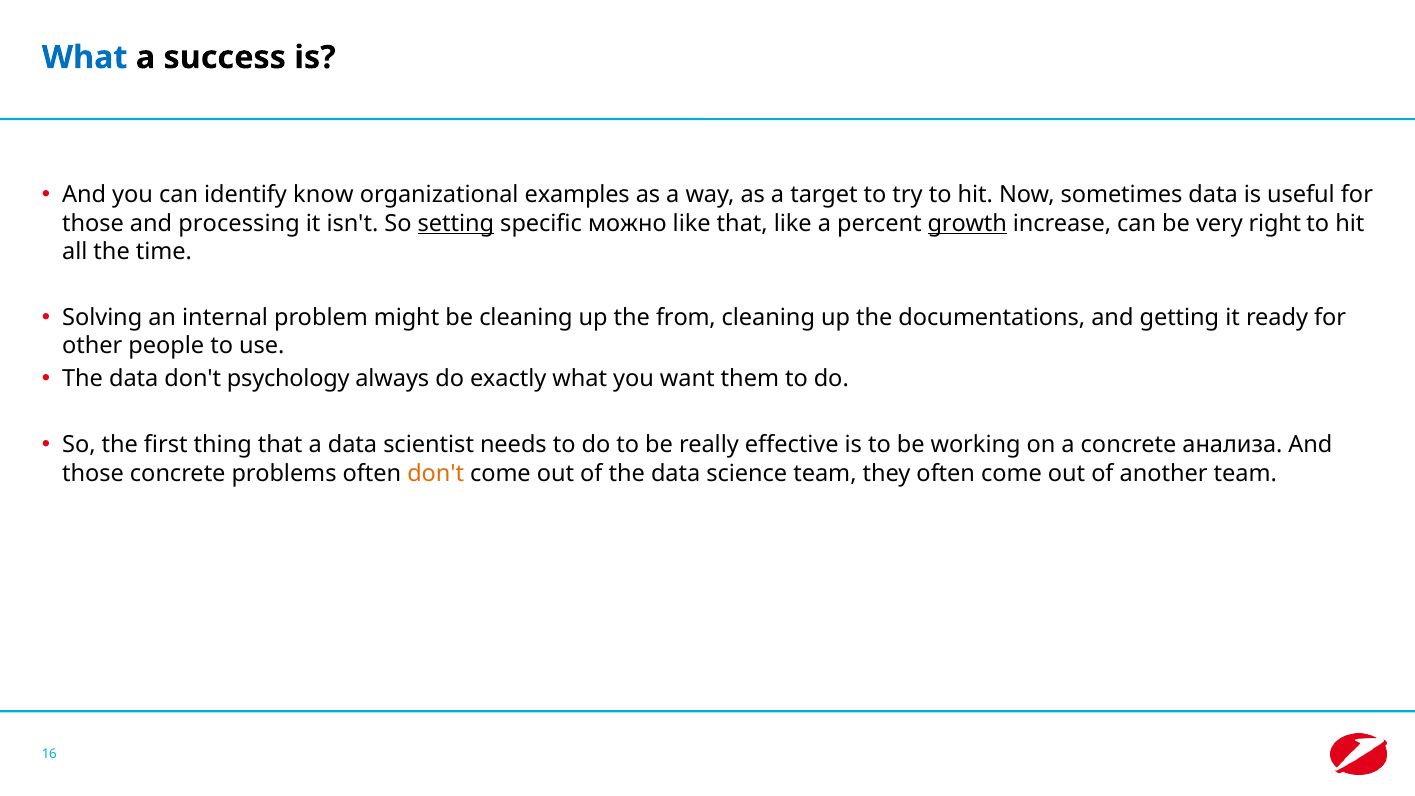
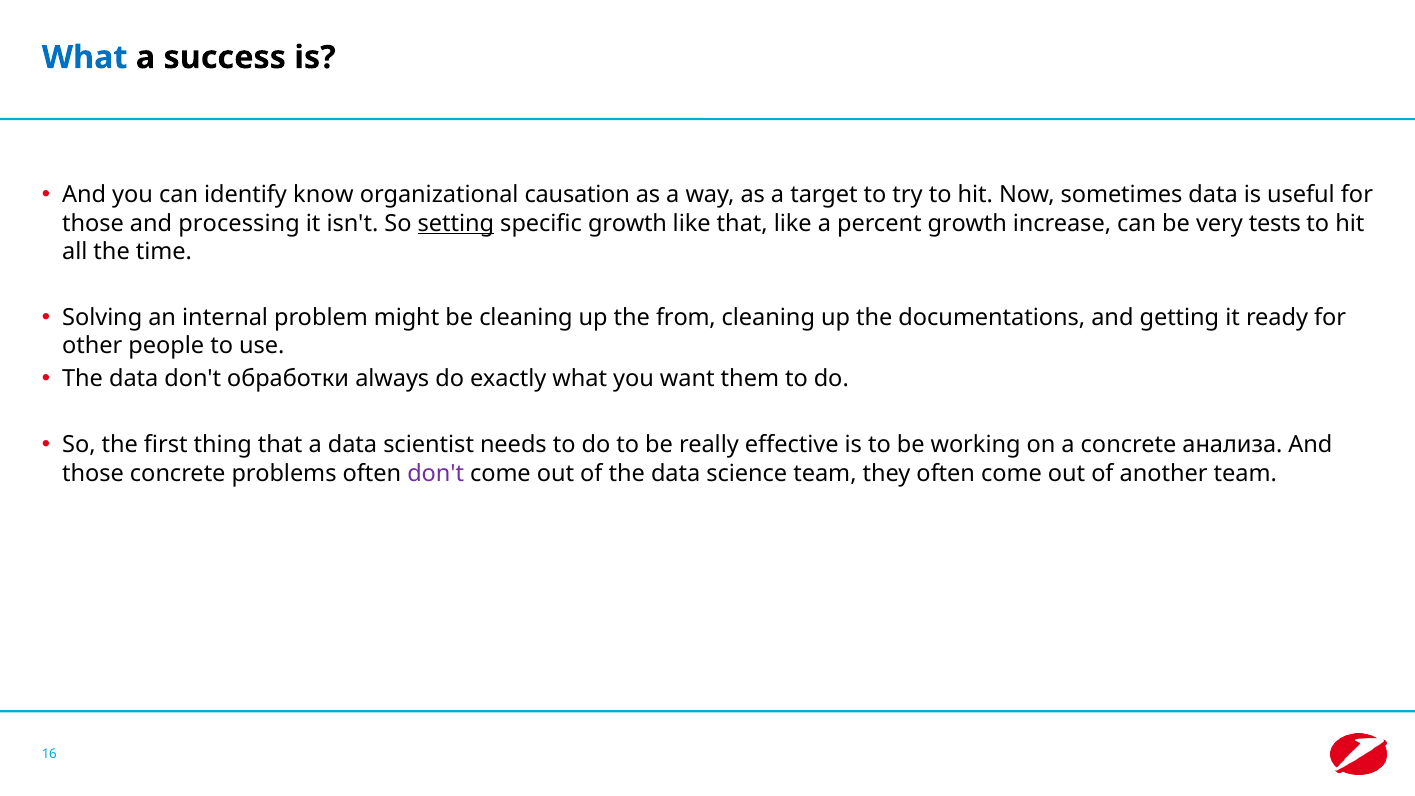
examples: examples -> causation (577, 195)
specific можно: можно -> growth (627, 223)
growth underline: present -> none (967, 223)
right: right -> tests (1275, 223)
psychology: psychology -> обработки (288, 379)
don't colour: orange -> purple (436, 473)
